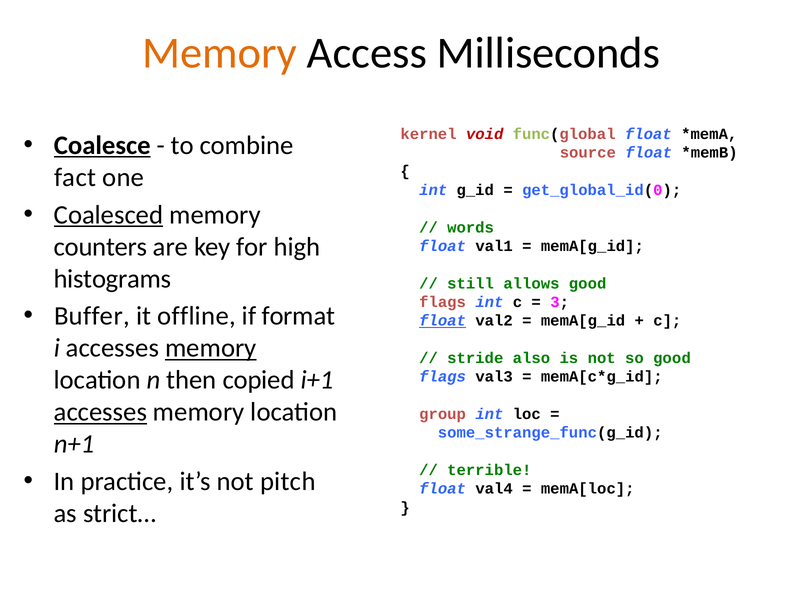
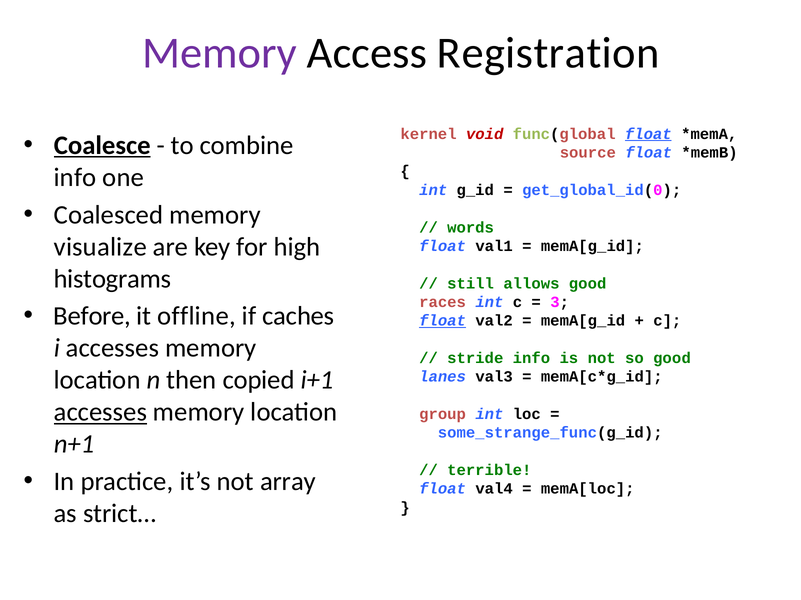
Memory colour: orange -> purple (219, 53)
Milliseconds: Milliseconds -> Registration (548, 53)
float underline: none -> present (648, 134)
fact: fact -> info (75, 178)
Coalesced underline: present -> none (109, 215)
counters: counters -> visualize (100, 247)
flags: flags -> races (443, 302)
Buffer: Buffer -> Before (92, 317)
format: format -> caches (298, 317)
memory underline: present -> none (211, 349)
stride also: also -> info (531, 359)
flags: flags -> lanes (443, 377)
pitch: pitch -> array (288, 482)
